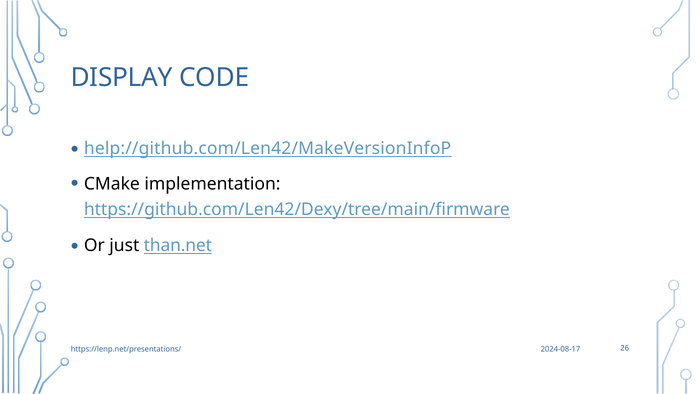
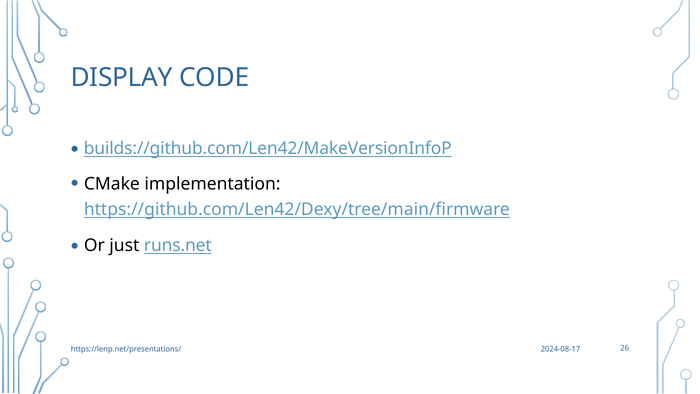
help://github.com/Len42/MakeVersionInfoP: help://github.com/Len42/MakeVersionInfoP -> builds://github.com/Len42/MakeVersionInfoP (268, 148)
than.net: than.net -> runs.net (178, 245)
